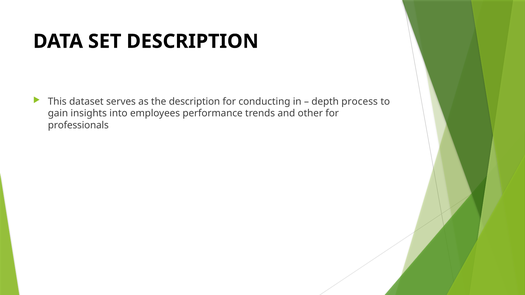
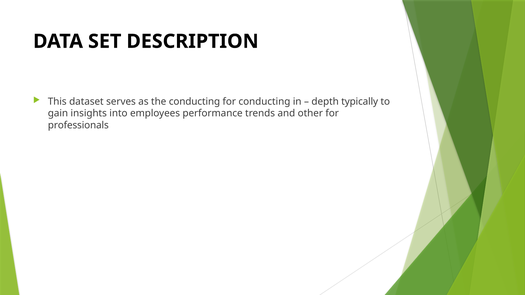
the description: description -> conducting (194, 102)
process: process -> typically (360, 102)
